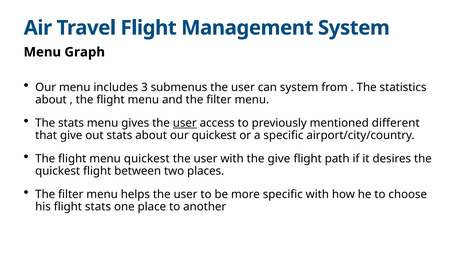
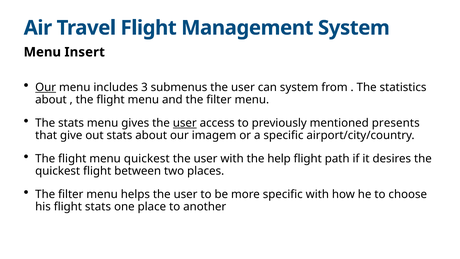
Graph: Graph -> Insert (85, 52)
Our underline: none -> present (46, 87)
different: different -> presents (396, 123)
our quickest: quickest -> imagem (214, 135)
the give: give -> help (279, 158)
